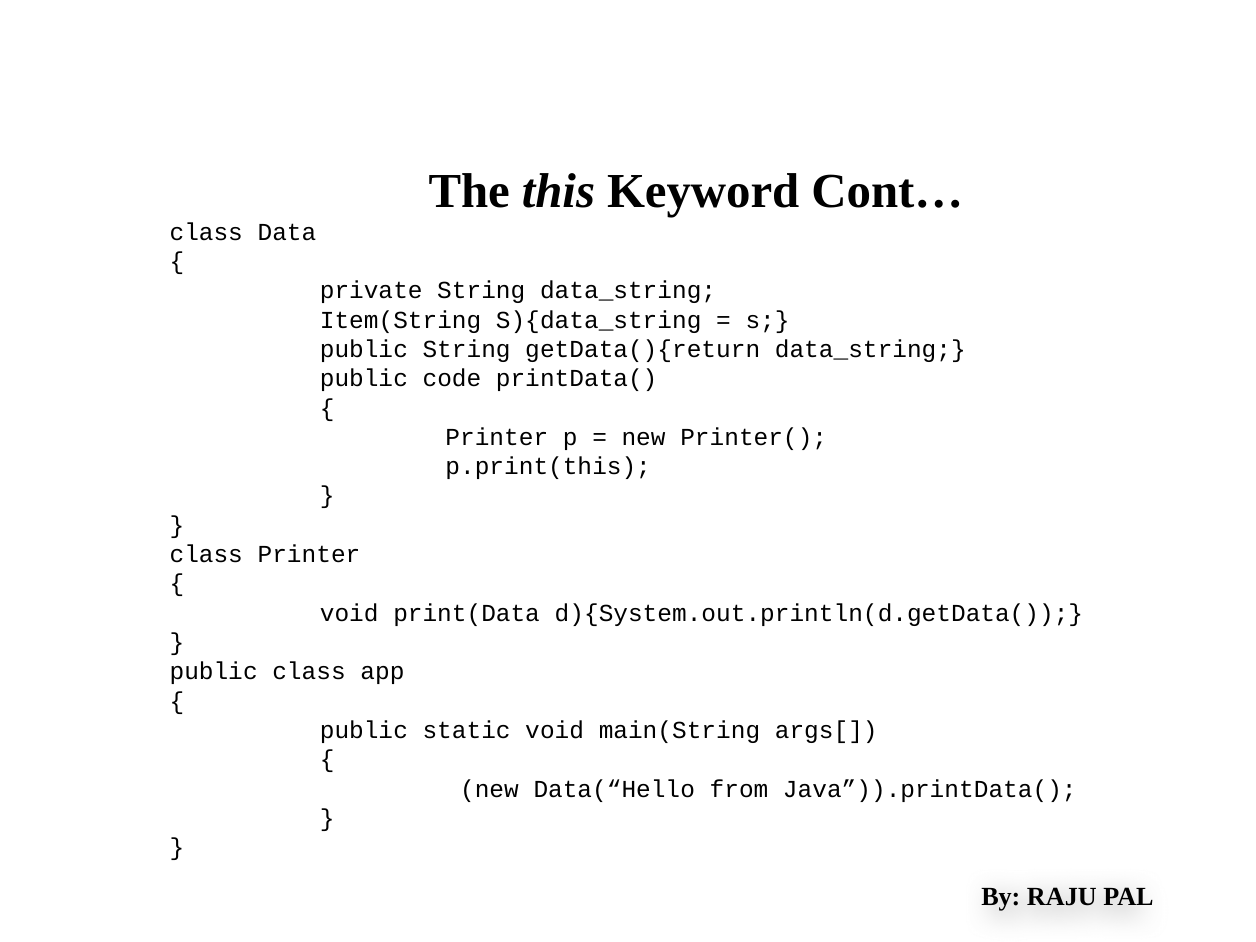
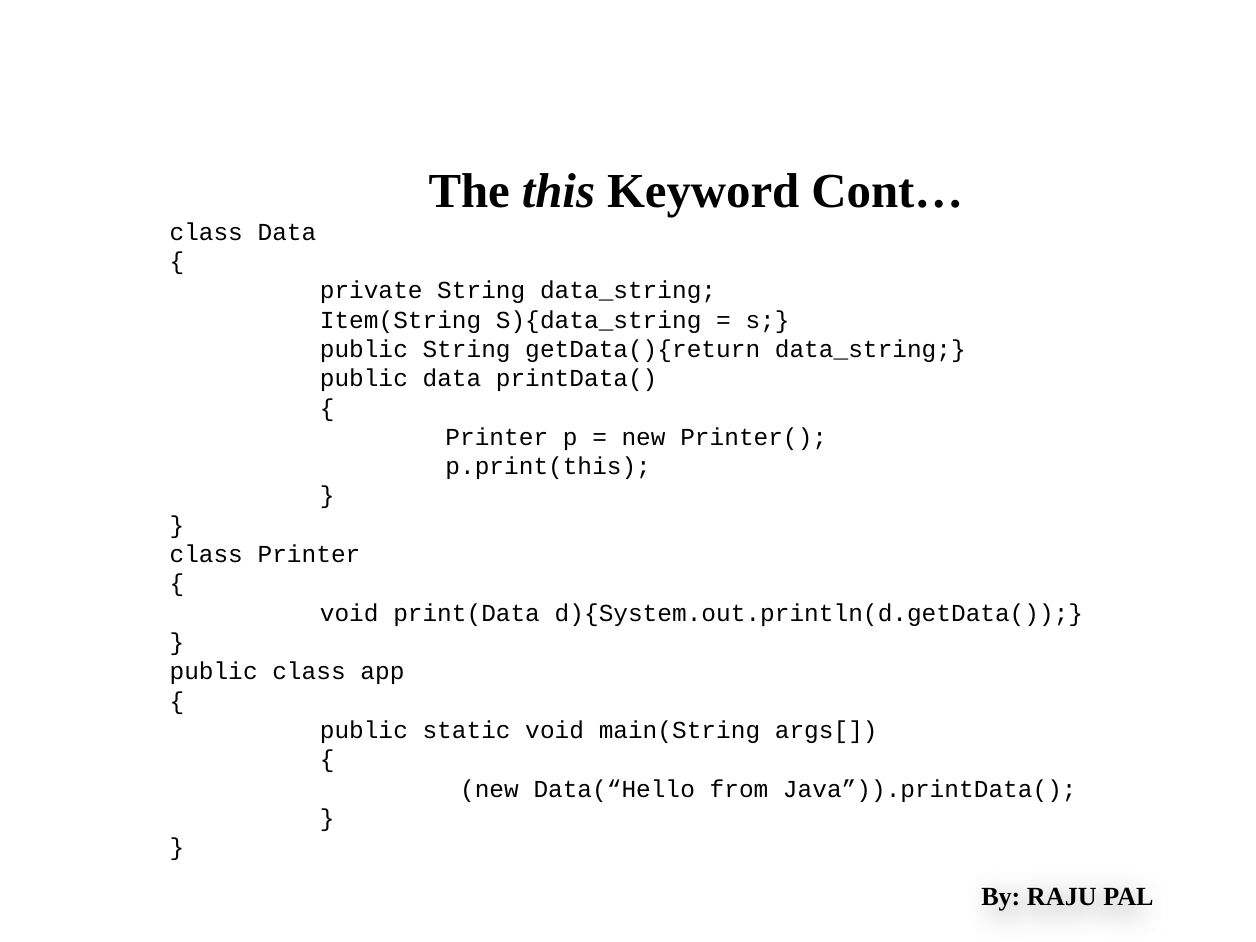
public code: code -> data (452, 379)
